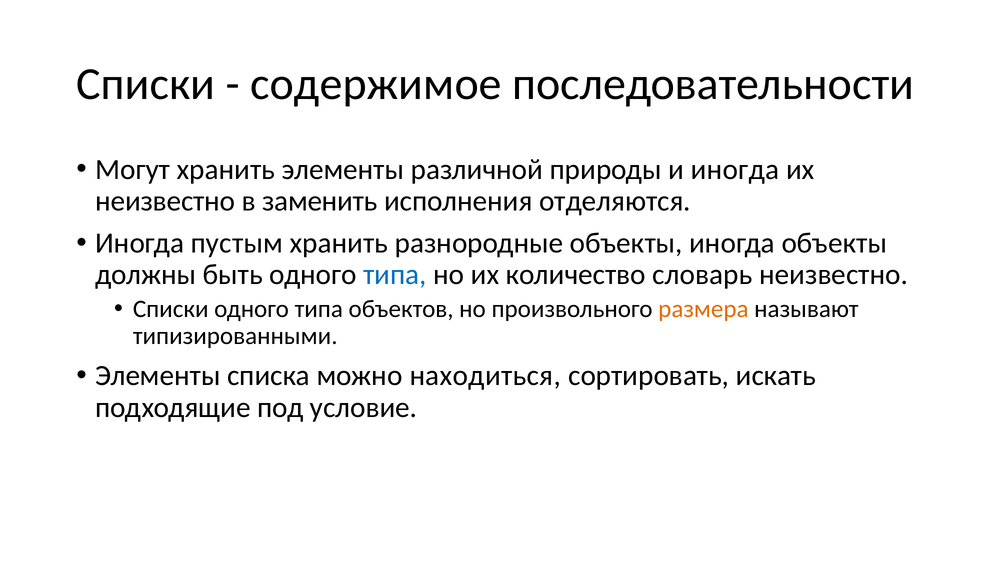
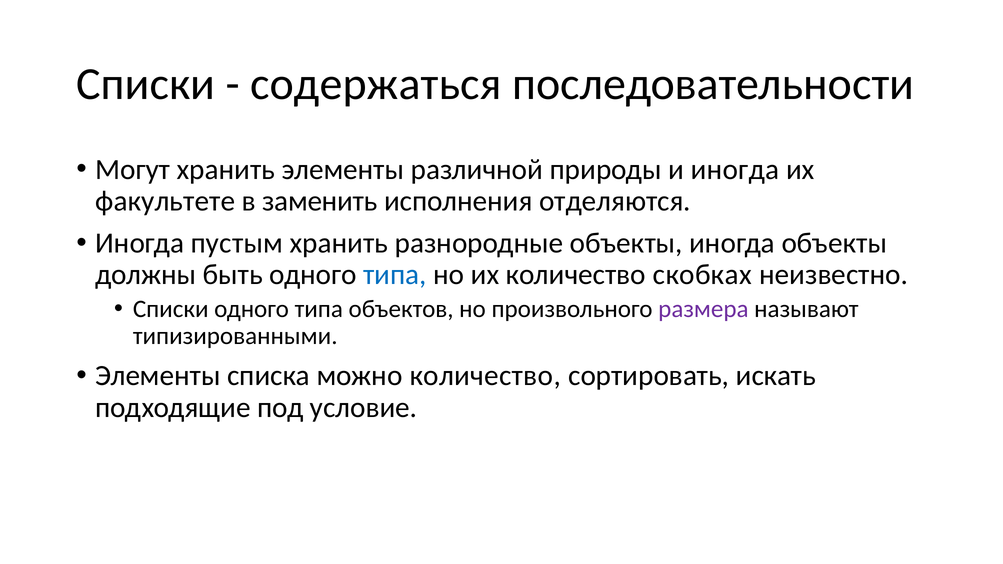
содержимое: содержимое -> содержаться (376, 84)
неизвестно: неизвестно -> факультете (165, 201)
словарь: словарь -> скобках (702, 275)
размера colour: orange -> purple (703, 309)
можно находиться: находиться -> количество (485, 376)
